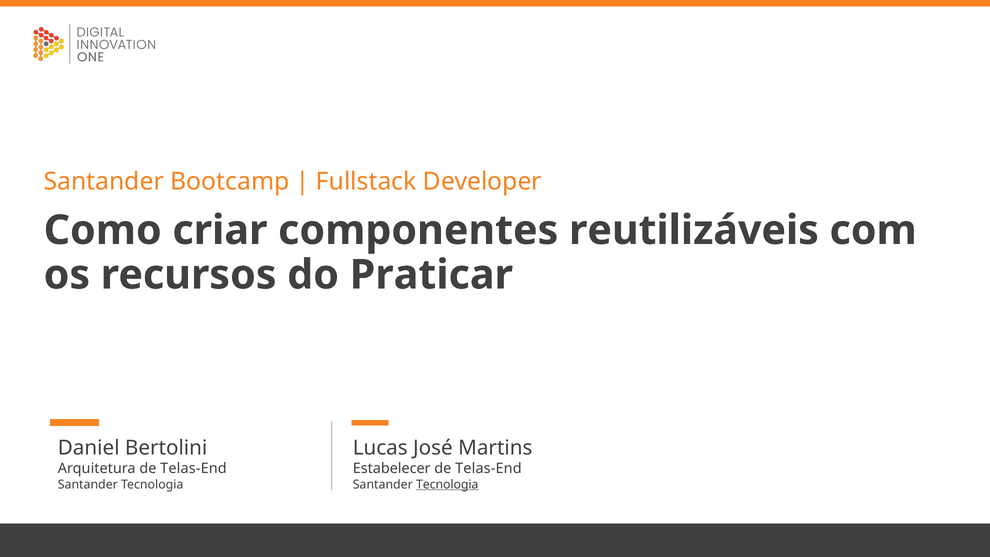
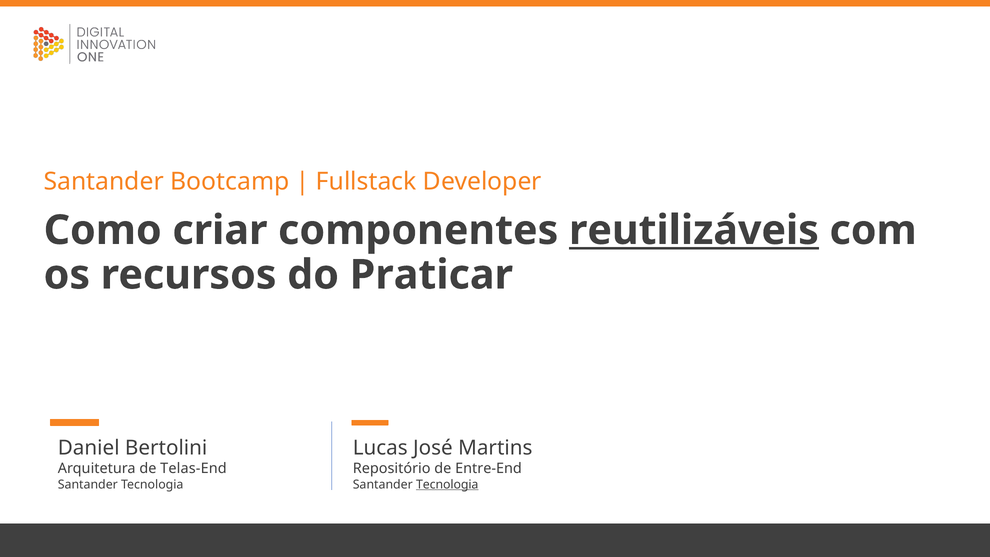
reutilizáveis underline: none -> present (694, 230)
Estabelecer: Estabelecer -> Repositório (392, 469)
Telas-End: Telas-End -> Entre-End (489, 469)
